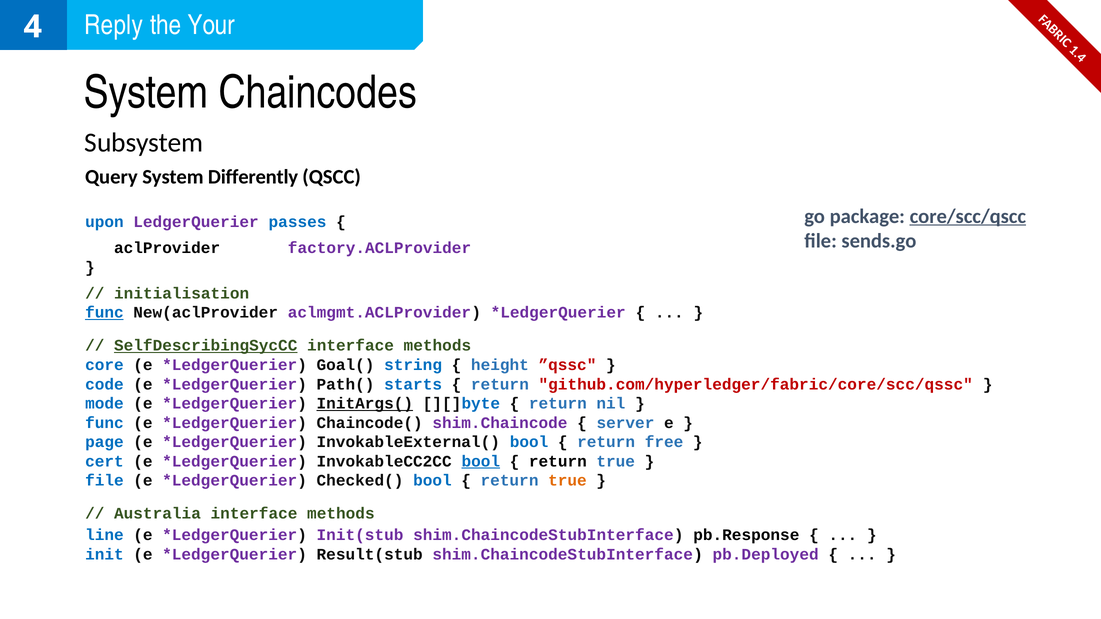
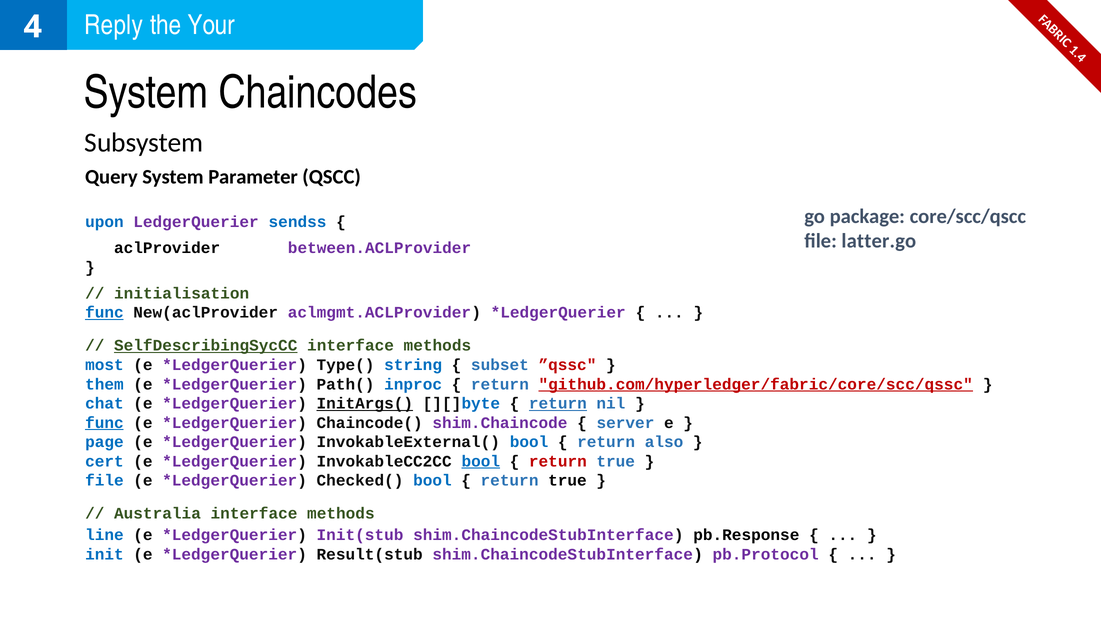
Differently: Differently -> Parameter (253, 177)
core/scc/qscc underline: present -> none (968, 216)
passes: passes -> sendss (298, 222)
sends.go: sends.go -> latter.go (879, 241)
factory.ACLProvider: factory.ACLProvider -> between.ACLProvider (380, 248)
core: core -> most (104, 365)
Goal(: Goal( -> Type( (346, 365)
height: height -> subset (500, 365)
code: code -> them (104, 384)
starts: starts -> inproc (413, 384)
github.com/hyperledger/fabric/core/scc/qssc underline: none -> present (756, 384)
mode: mode -> chat (104, 404)
return underline: none -> present (558, 404)
func underline: none -> present (104, 423)
free: free -> also (664, 442)
return colour: black -> red (558, 462)
true colour: orange -> black (567, 481)
pb.Deployed: pb.Deployed -> pb.Protocol (766, 555)
